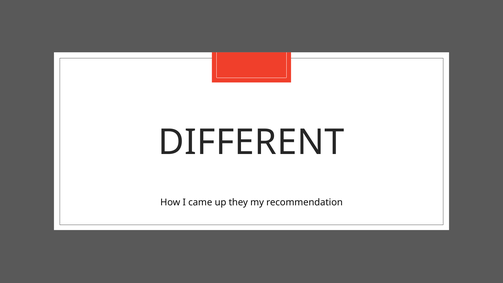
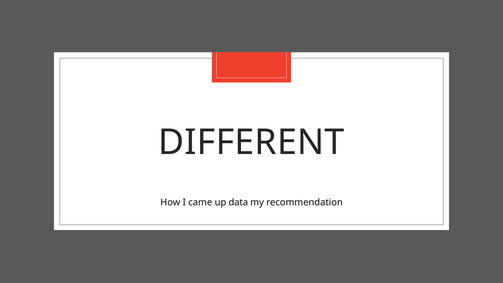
they: they -> data (238, 203)
